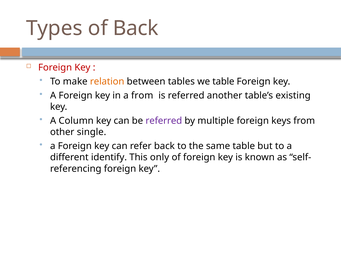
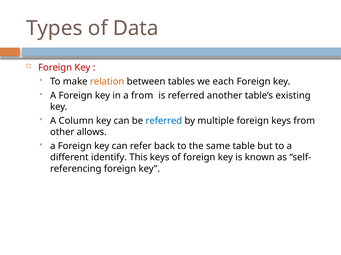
of Back: Back -> Data (136, 28)
we table: table -> each (223, 82)
referred colour: purple -> blue (164, 121)
single: single -> allows (92, 132)
This only: only -> keys (160, 158)
